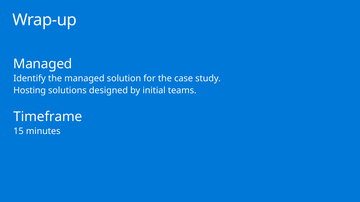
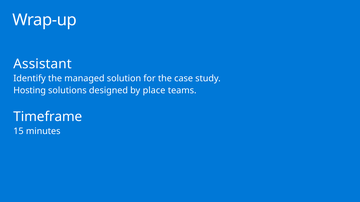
Managed: Managed -> Assistant (43, 64)
initial: initial -> place (154, 91)
